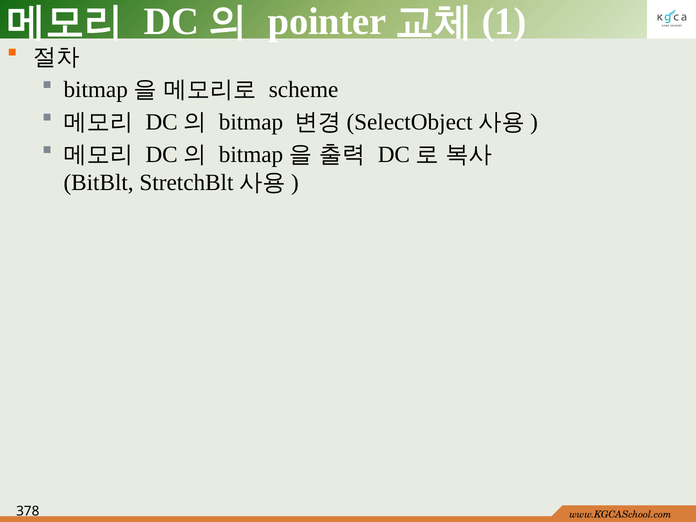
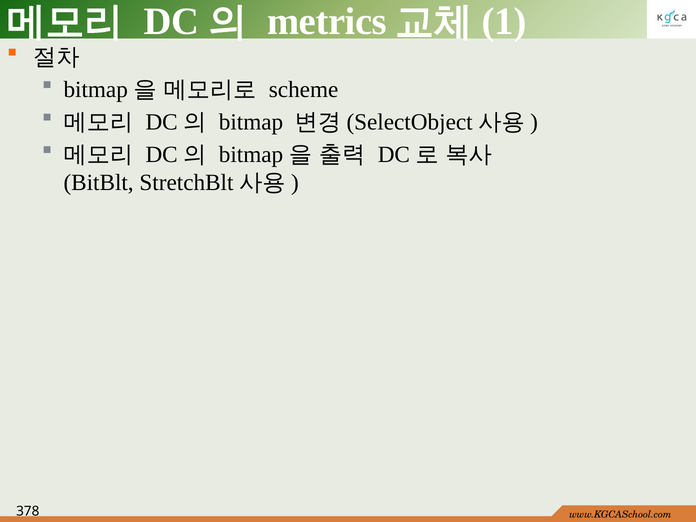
pointer: pointer -> metrics (327, 22)
